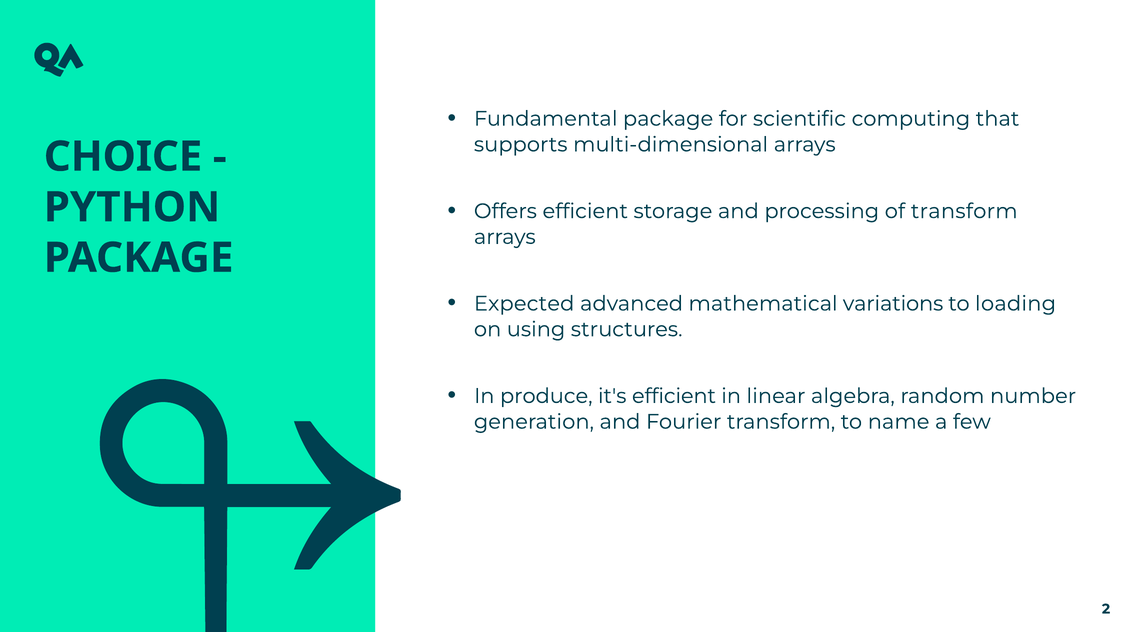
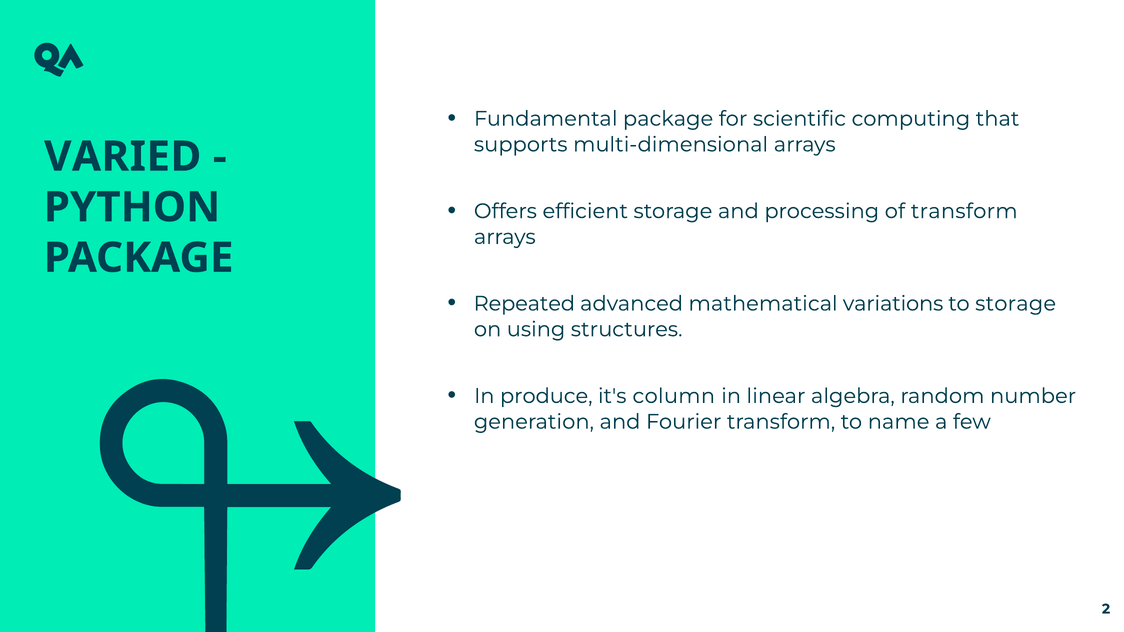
CHOICE: CHOICE -> VARIED (123, 157)
Expected: Expected -> Repeated (524, 304)
to loading: loading -> storage (1016, 304)
it's efficient: efficient -> column (674, 396)
